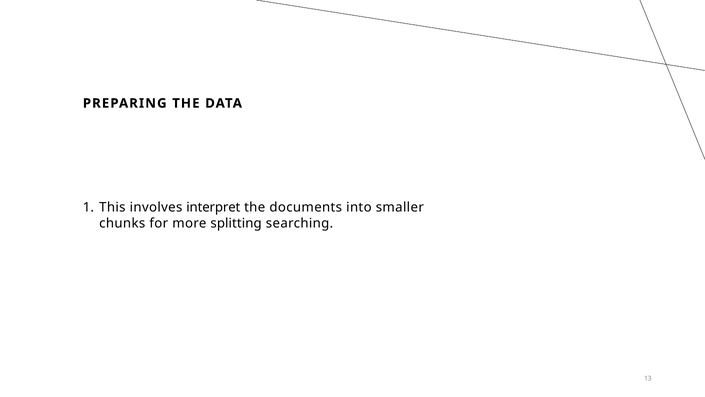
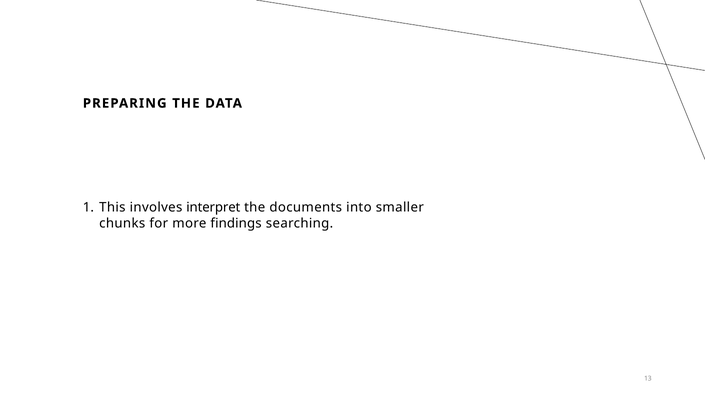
splitting: splitting -> findings (236, 223)
